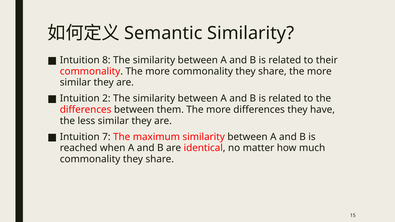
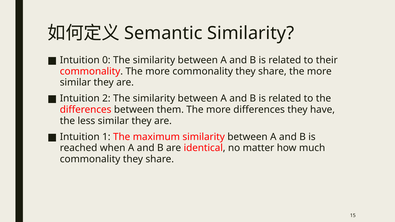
8: 8 -> 0 (106, 60)
7: 7 -> 1 (106, 137)
